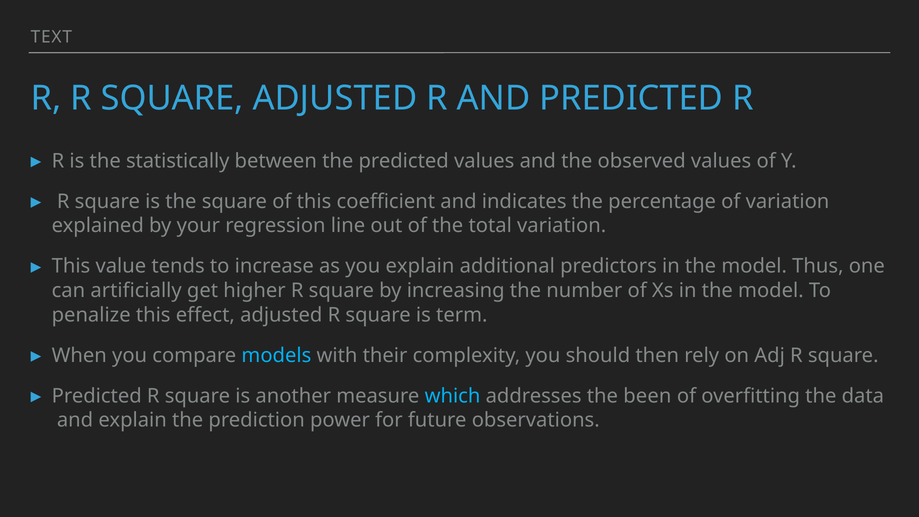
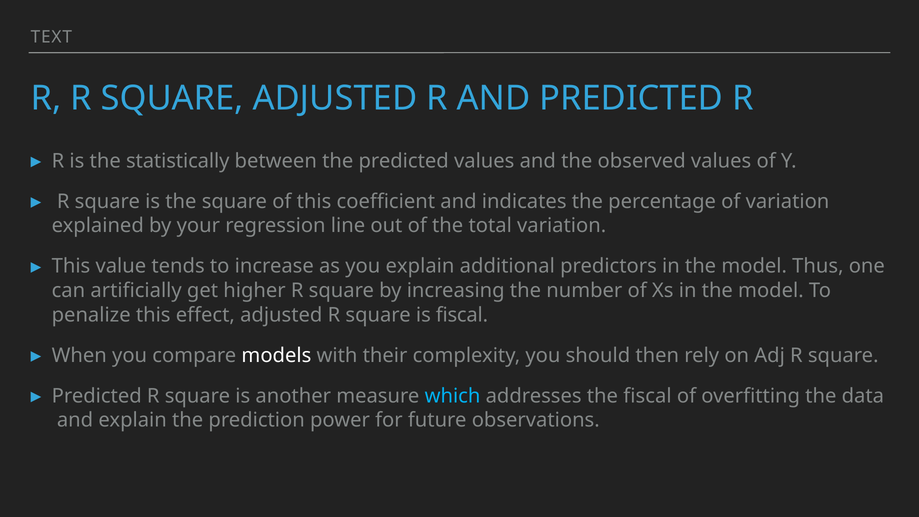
is term: term -> fiscal (462, 315)
models colour: light blue -> white (276, 355)
the been: been -> fiscal (647, 396)
